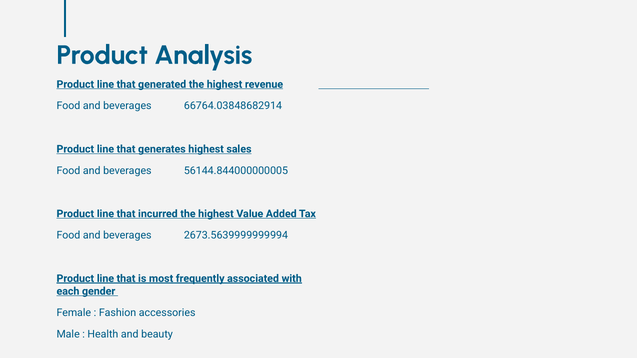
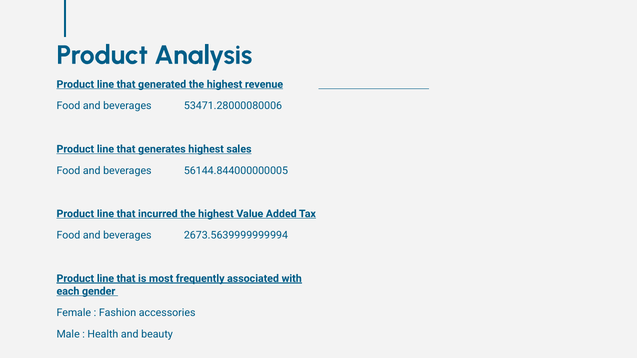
66764.03848682914: 66764.03848682914 -> 53471.28000080006 (233, 106)
